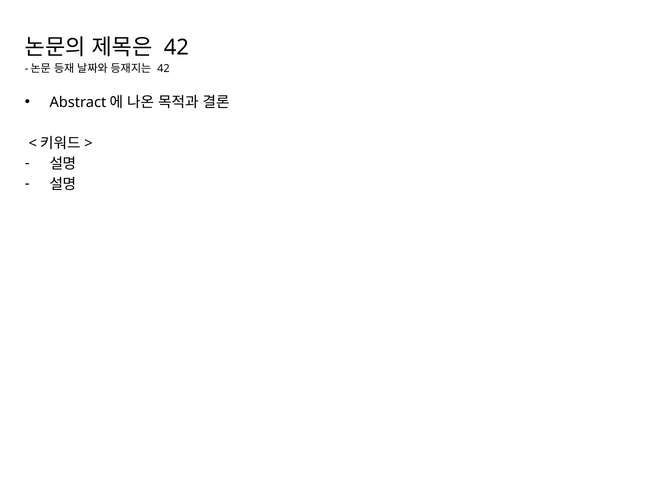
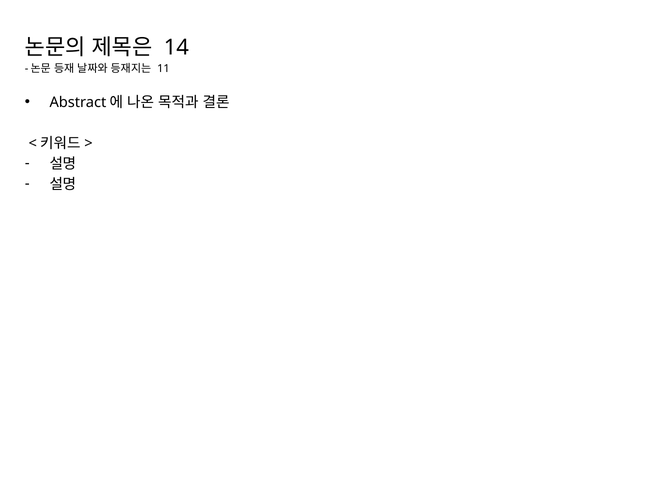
42: 42 -> 14 (176, 47)
42: 42 -> 11 (163, 68)
